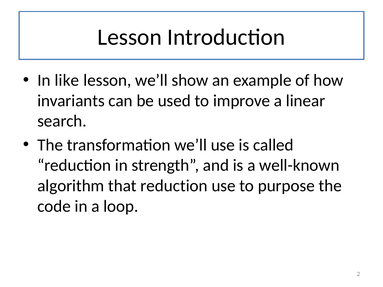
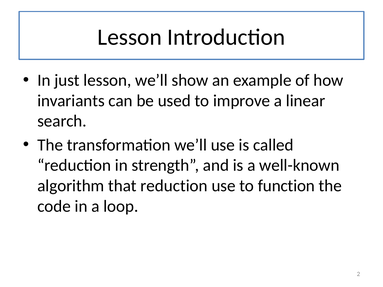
like: like -> just (67, 80)
purpose: purpose -> function (286, 186)
